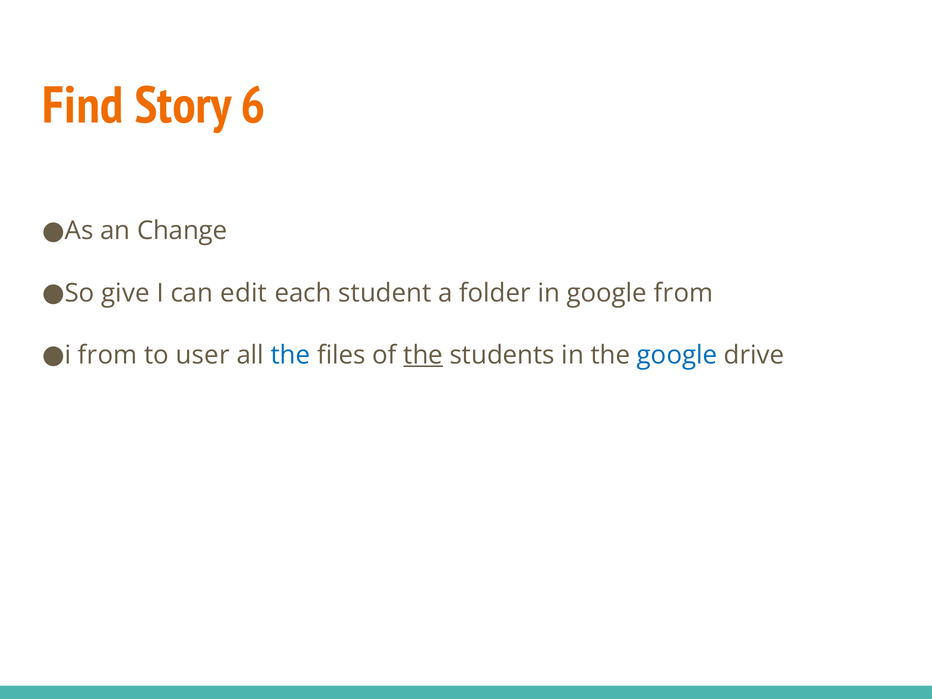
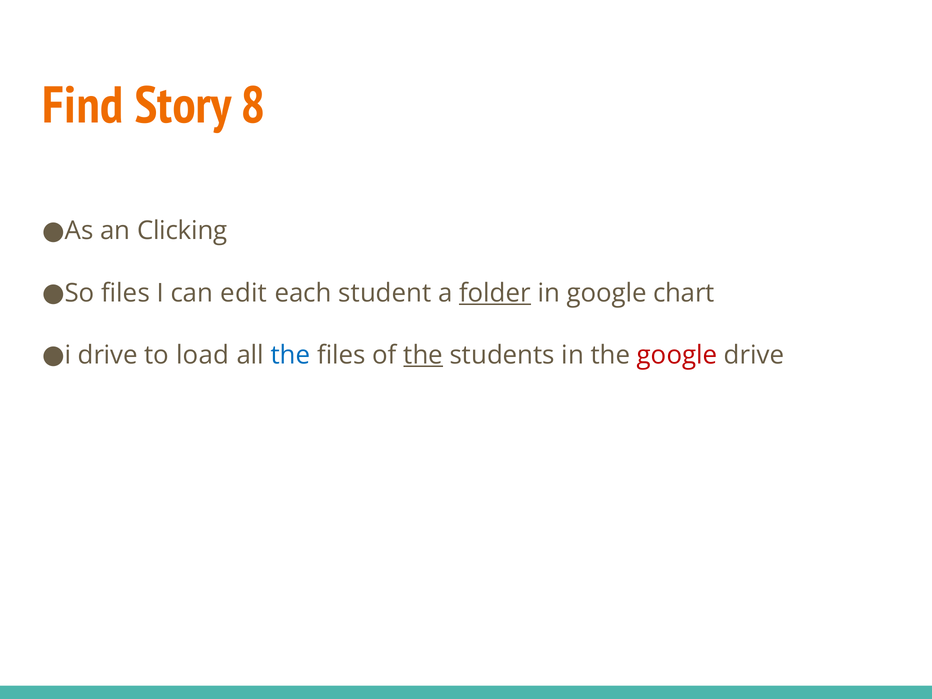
6: 6 -> 8 (253, 106)
Change: Change -> Clicking (182, 231)
So give: give -> files (126, 293)
folder underline: none -> present (495, 293)
google from: from -> chart (684, 293)
i from: from -> drive (108, 355)
user: user -> load (203, 355)
google colour: blue -> red (677, 355)
